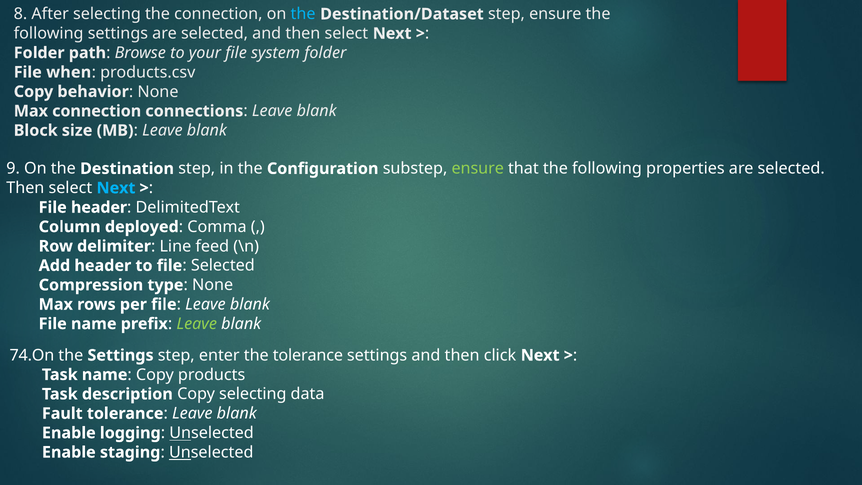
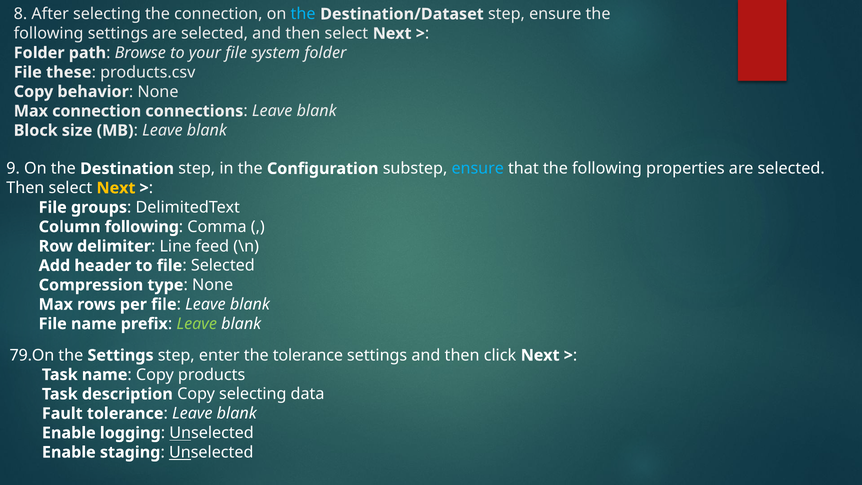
when: when -> these (69, 72)
ensure colour: light green -> light blue (478, 169)
Next colour: light blue -> yellow (116, 188)
File header: header -> groups (99, 207)
Column deployed: deployed -> following (142, 227)
74.On: 74.On -> 79.On (32, 355)
